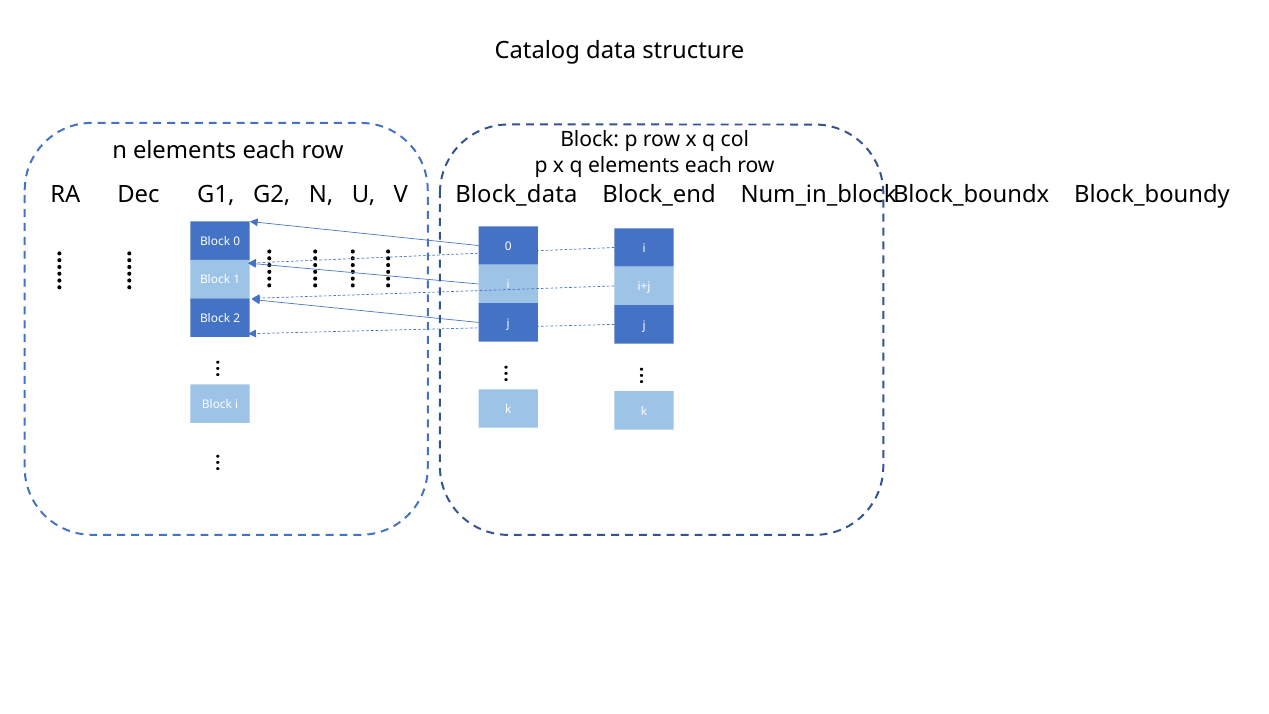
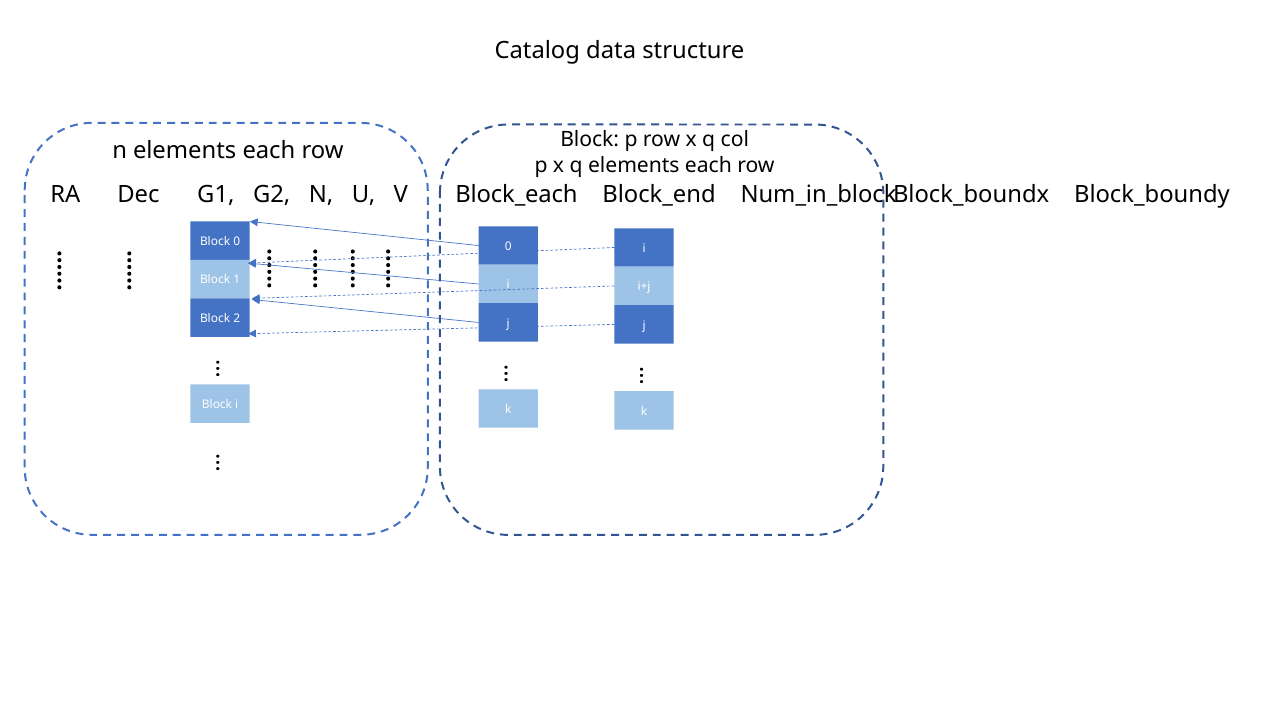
Block_data: Block_data -> Block_each (516, 194)
